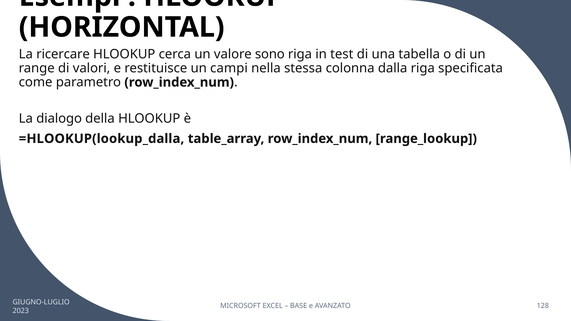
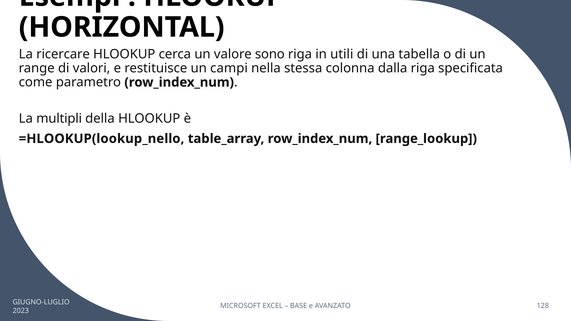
test: test -> utili (342, 54)
dialogo: dialogo -> multipli (59, 119)
=HLOOKUP(lookup_dalla: =HLOOKUP(lookup_dalla -> =HLOOKUP(lookup_nello (102, 139)
